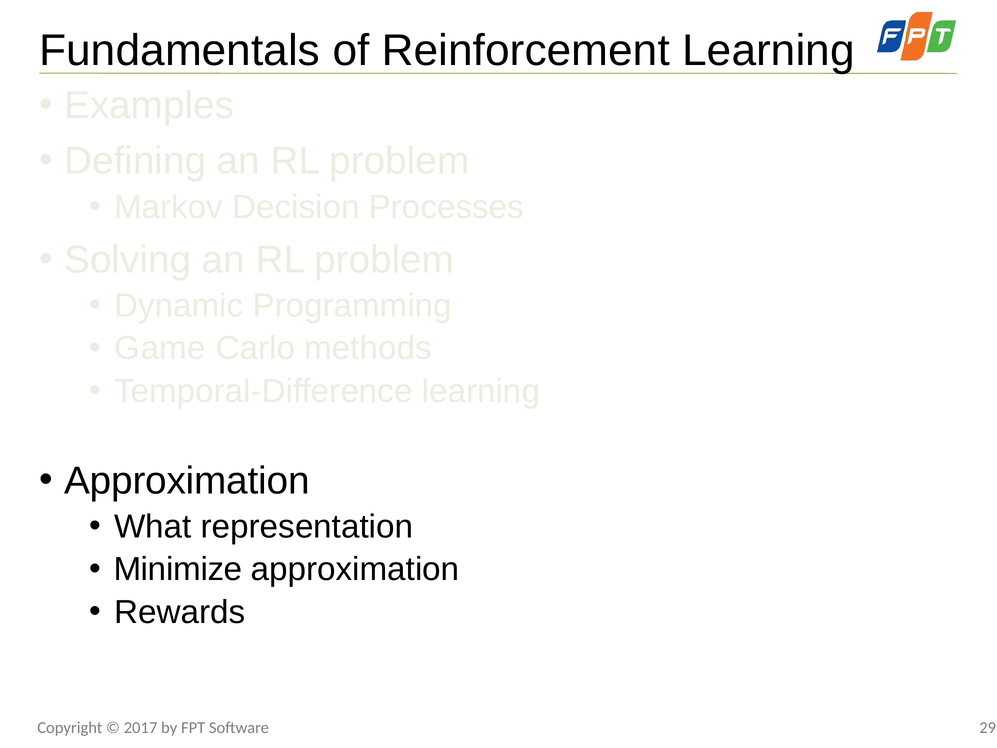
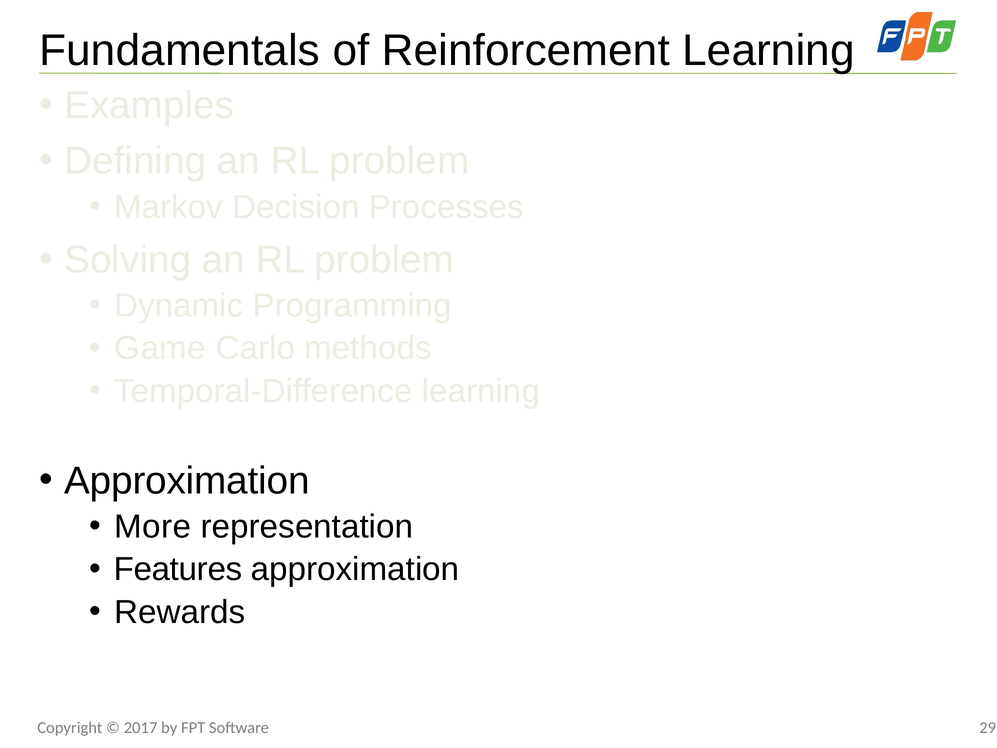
What: What -> More (153, 526)
Minimize: Minimize -> Features (178, 569)
